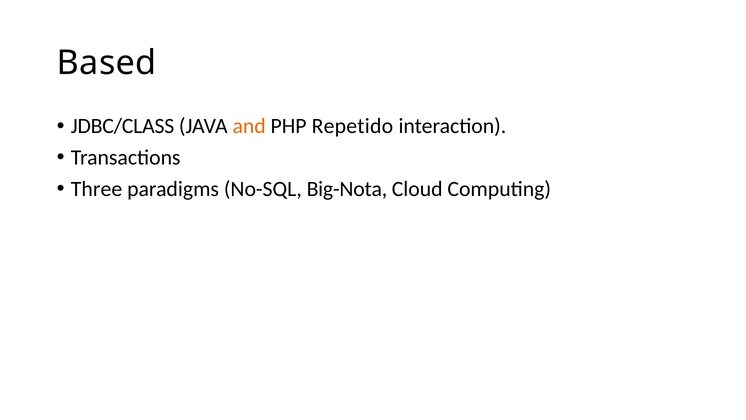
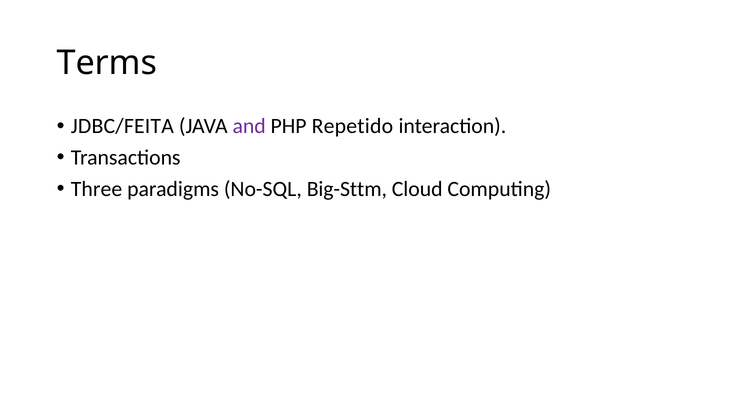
Based: Based -> Terms (107, 63)
JDBC/CLASS: JDBC/CLASS -> JDBC/FEITA (122, 126)
and colour: orange -> purple (249, 126)
Big-Nota: Big-Nota -> Big-Sttm (347, 189)
